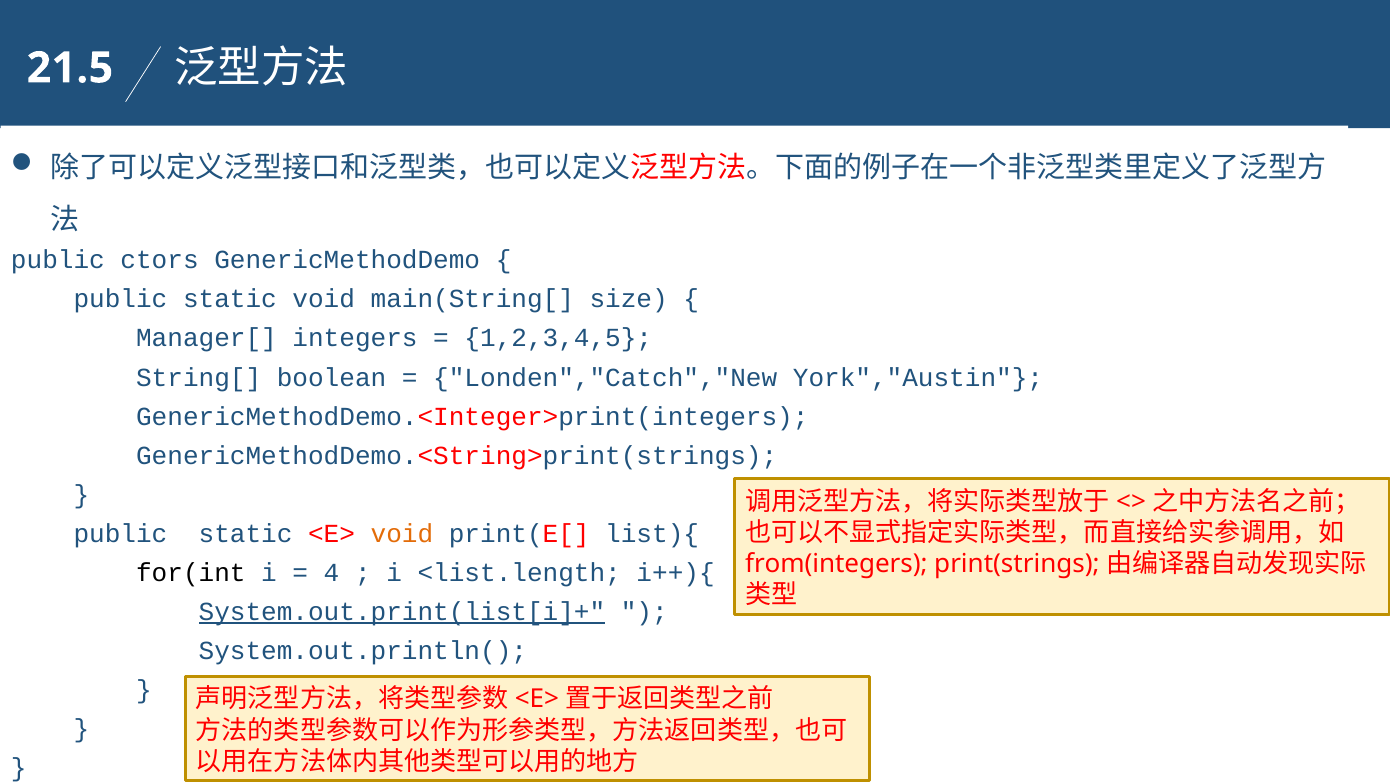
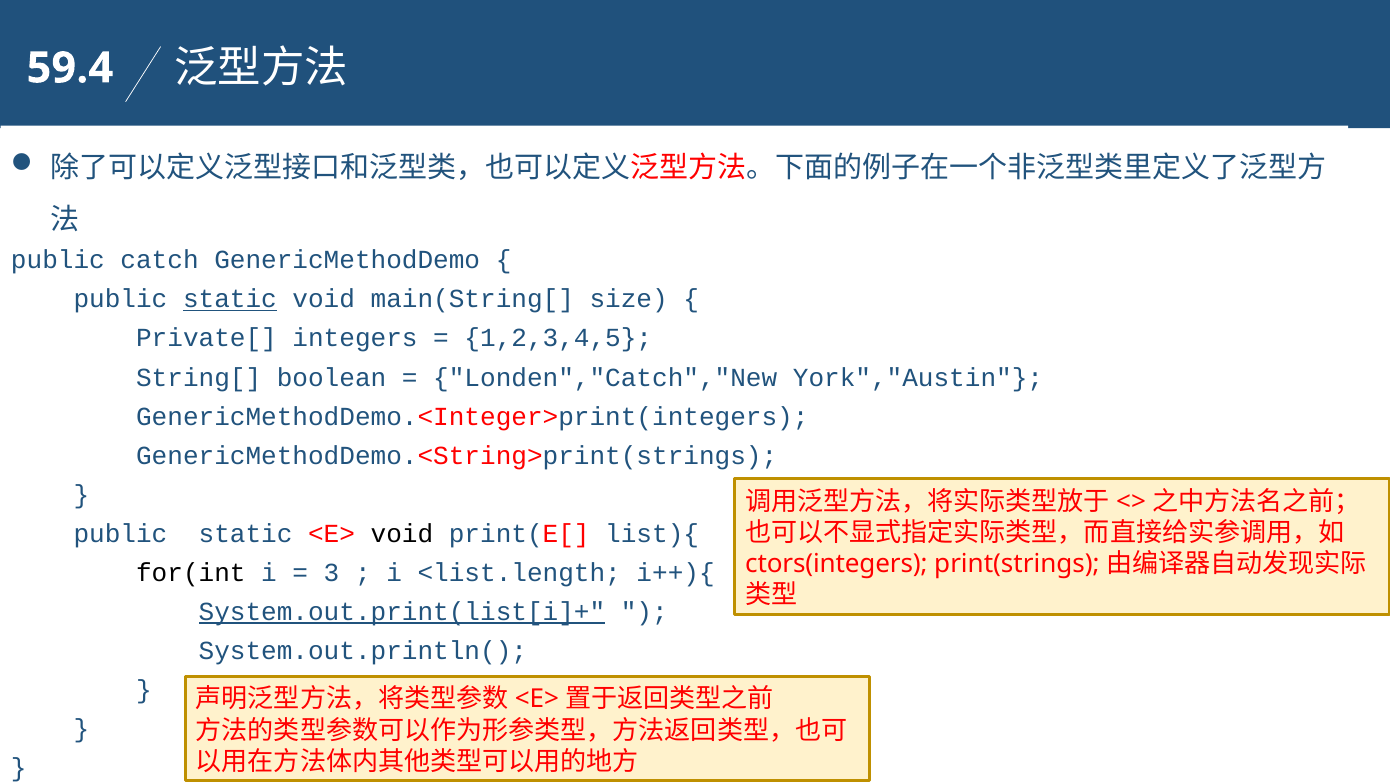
21.5: 21.5 -> 59.4 (70, 68)
ctors: ctors -> catch (160, 260)
static underline: none -> present (230, 299)
Manager[: Manager[ -> Private[ (206, 338)
void colour: orange -> black (402, 534)
from(integers: from(integers -> ctors(integers (836, 564)
4: 4 -> 3 (332, 573)
